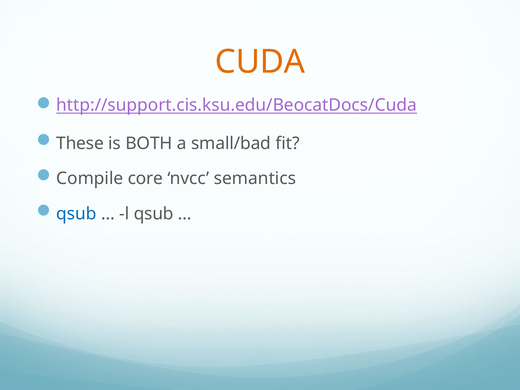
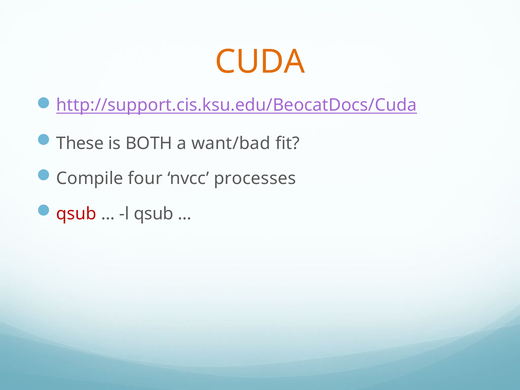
small/bad: small/bad -> want/bad (231, 143)
core: core -> four (145, 179)
semantics: semantics -> processes (255, 179)
qsub colour: blue -> red (76, 214)
